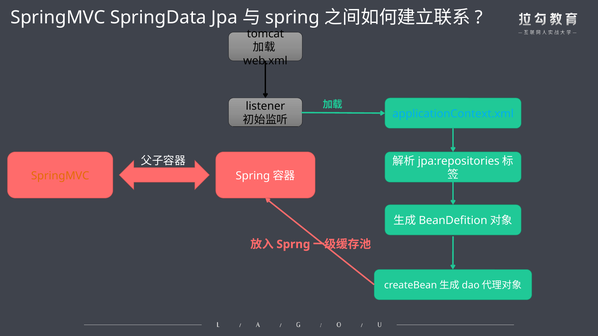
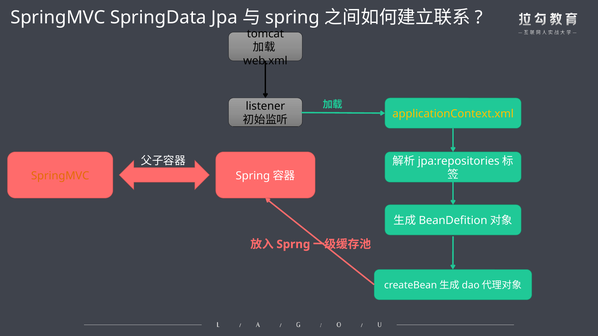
applicationContext.xml colour: light blue -> yellow (453, 114)
